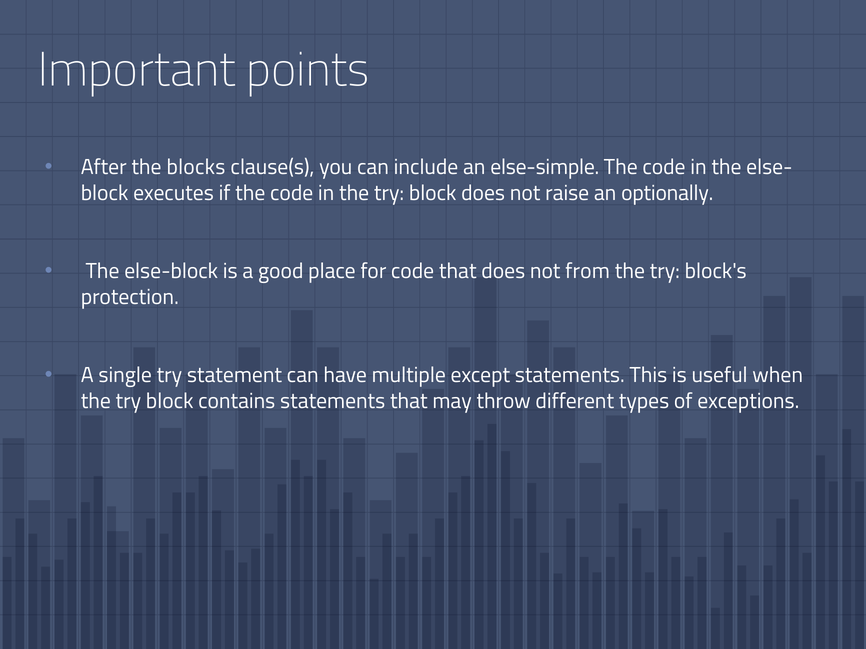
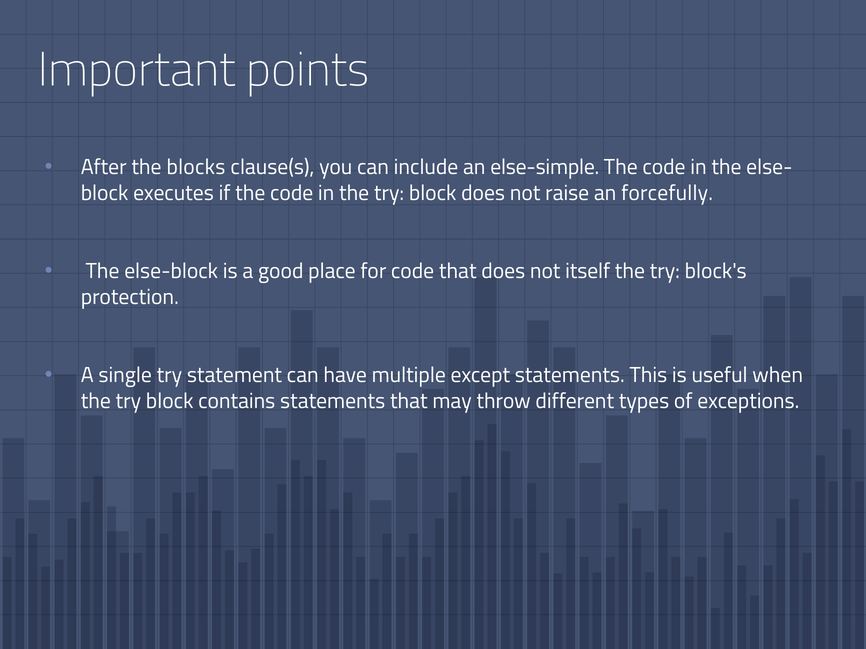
optionally: optionally -> forcefully (667, 193)
from: from -> itself (588, 271)
